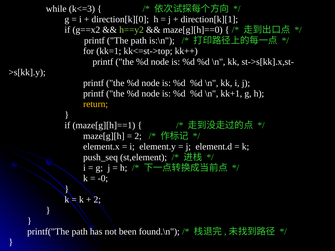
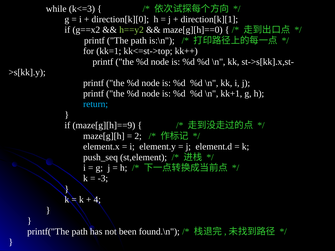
return colour: yellow -> light blue (96, 104)
maze[g][h]==1: maze[g][h]==1 -> maze[g][h]==9 (104, 125)
-0: -0 -> -3 (103, 179)
2: 2 -> 4 (97, 200)
